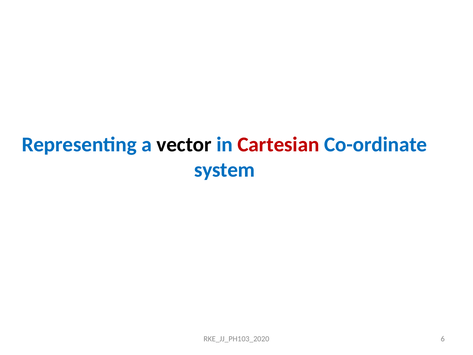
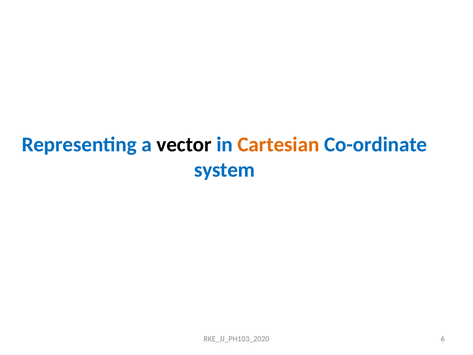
Cartesian colour: red -> orange (278, 145)
